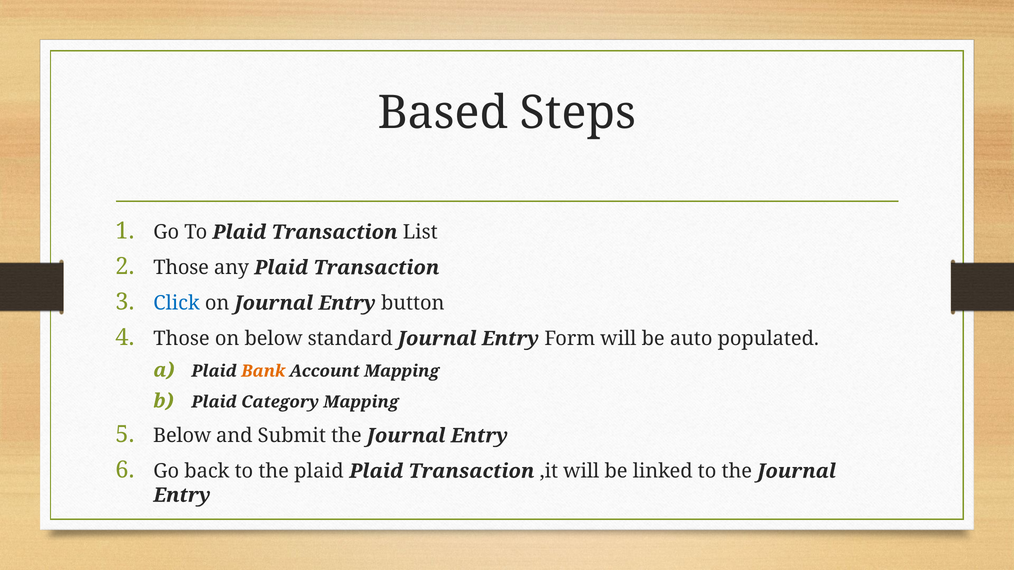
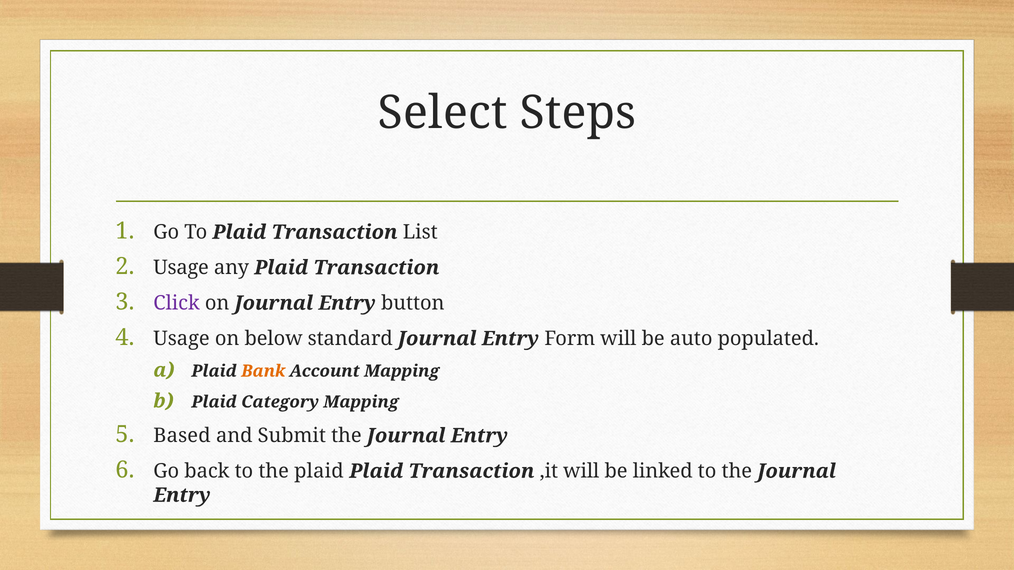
Based: Based -> Select (443, 113)
Those: Those -> Usage (181, 268)
Click colour: blue -> purple (177, 303)
Those: Those -> Usage (182, 339)
Below: Below -> Based (182, 436)
